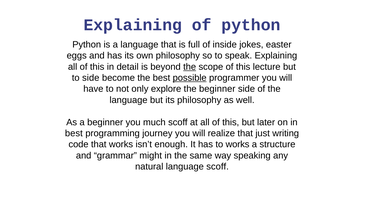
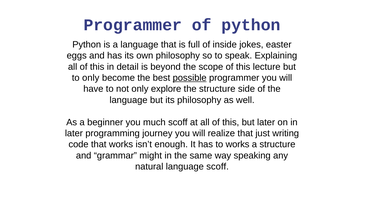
Explaining: Explaining -> Programmer (133, 25)
the underline: present -> none (190, 67)
to side: side -> only (91, 78)
the beginner: beginner -> structure (217, 89)
best: best -> later (74, 133)
